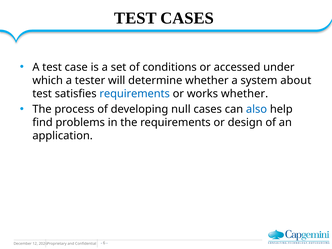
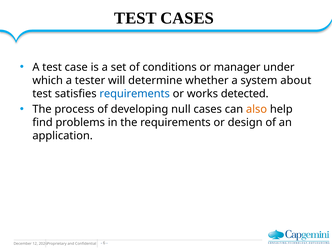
accessed: accessed -> manager (237, 67)
works whether: whether -> detected (245, 94)
also colour: blue -> orange (257, 109)
